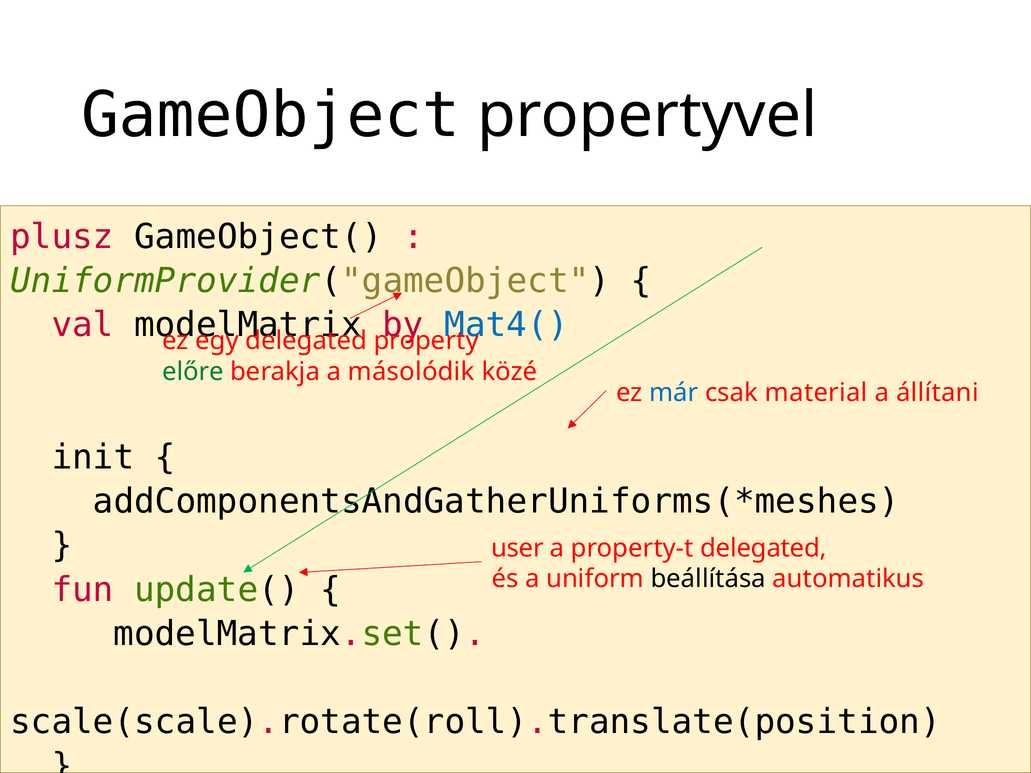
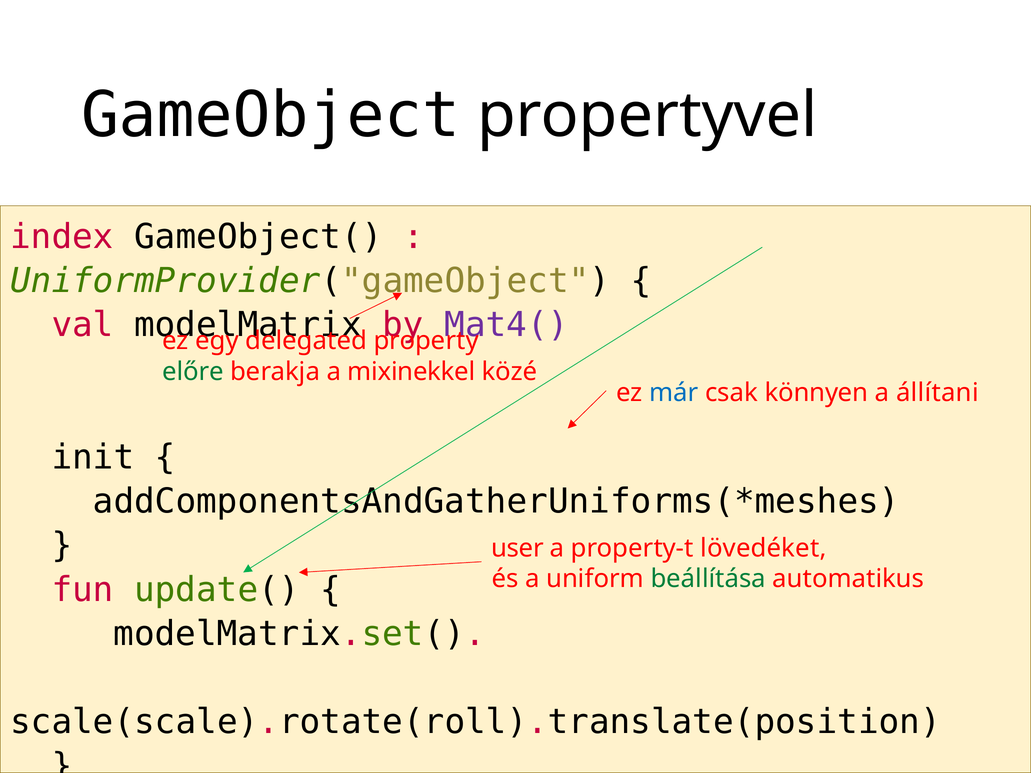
plusz: plusz -> index (62, 237)
Mat4( colour: blue -> purple (506, 325)
másolódik: másolódik -> mixinekkel (411, 372)
material: material -> könnyen (816, 393)
property-t delegated: delegated -> lövedéket (763, 548)
beállítása colour: black -> green (708, 579)
